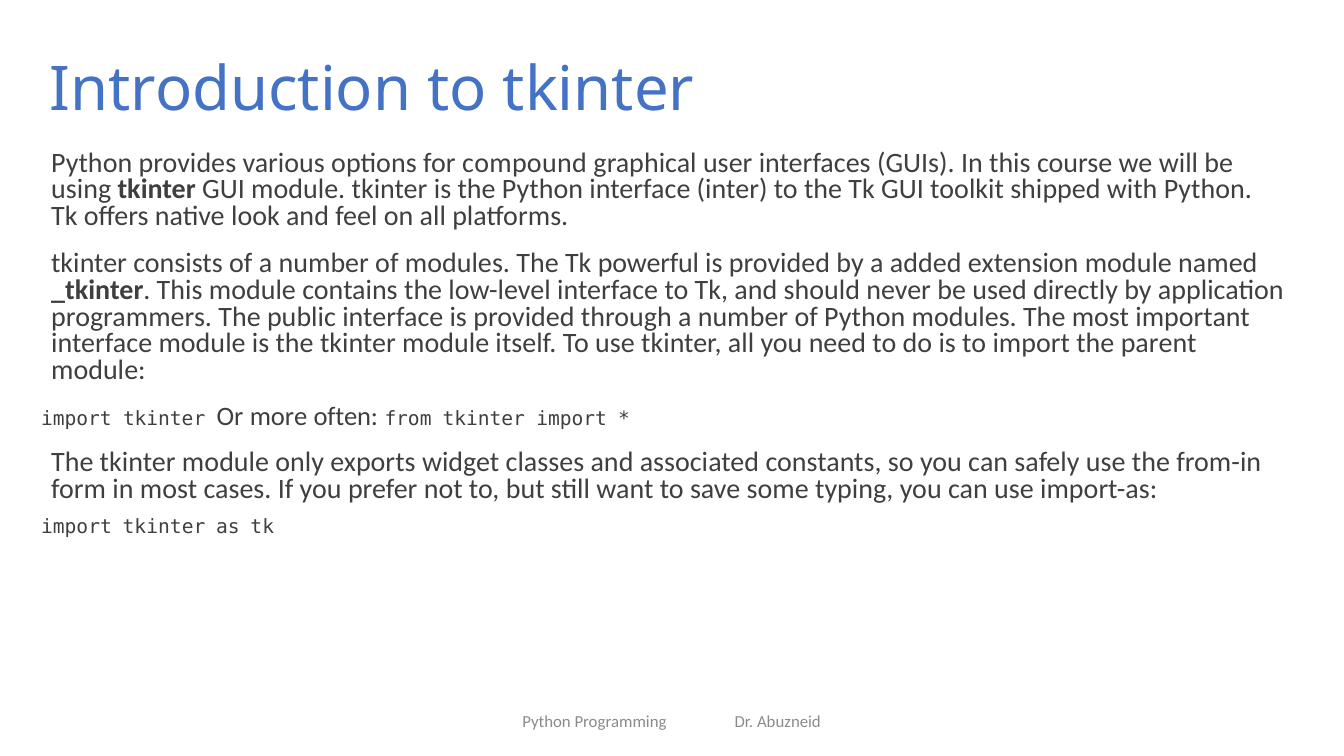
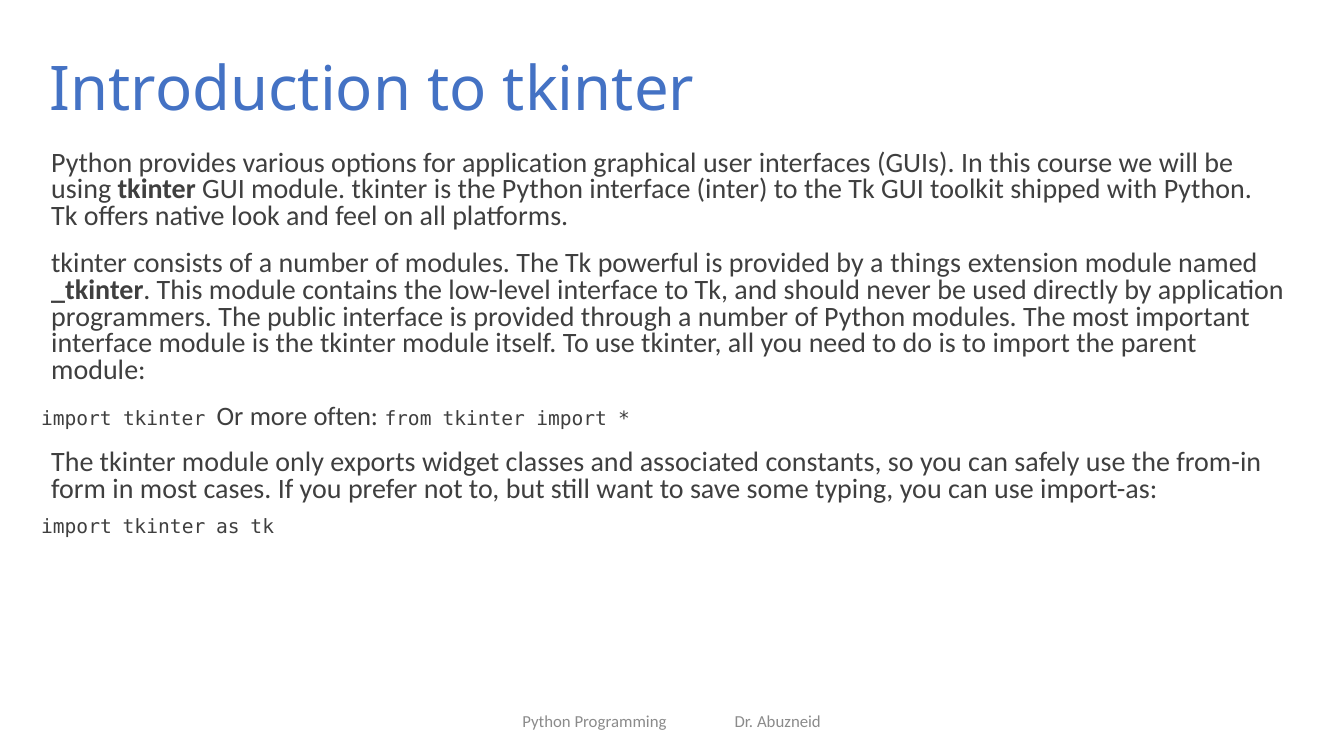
for compound: compound -> application (525, 163)
added: added -> things (926, 263)
